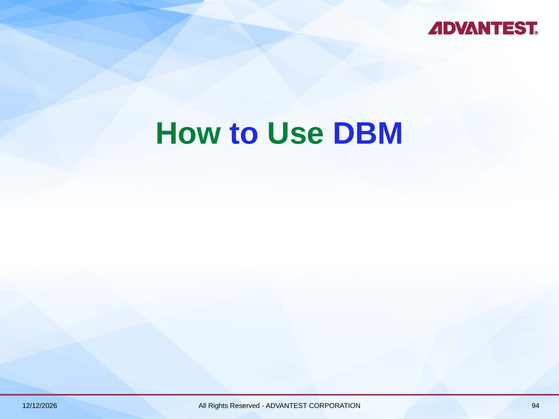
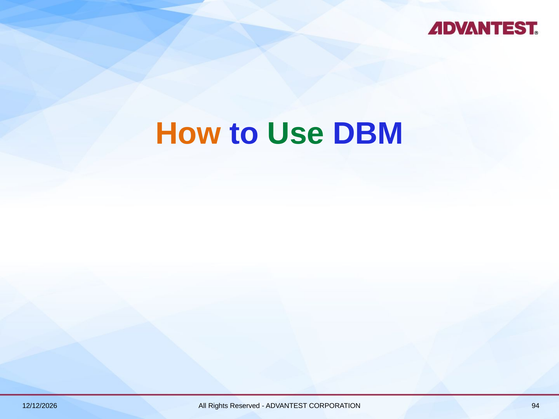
How colour: green -> orange (188, 134)
